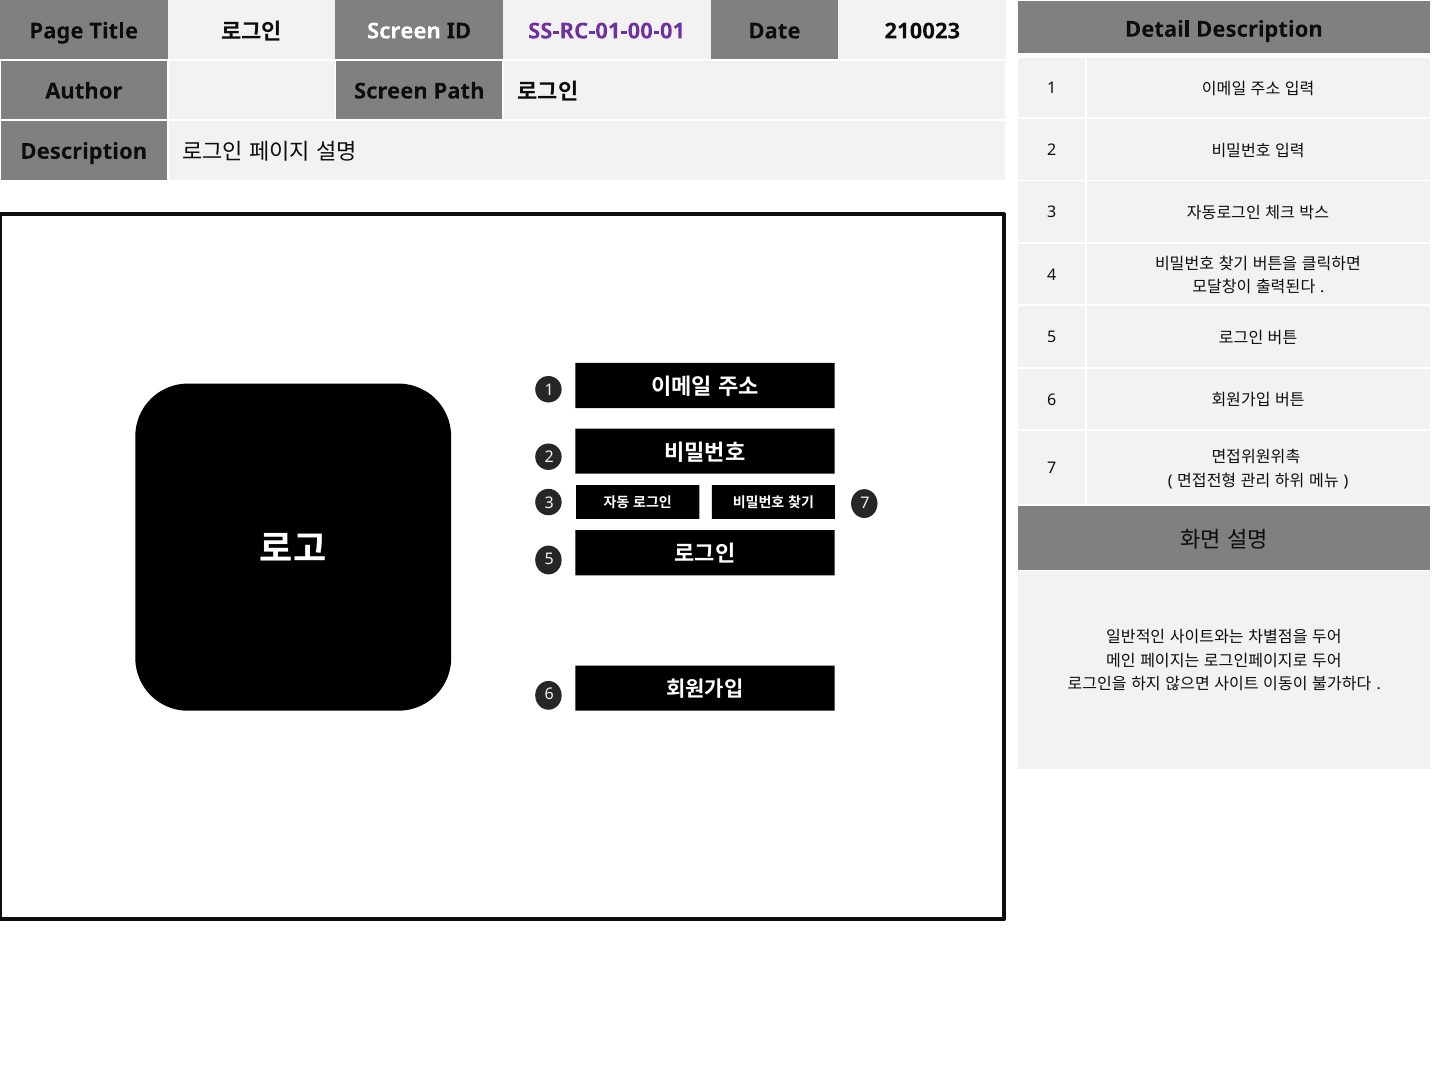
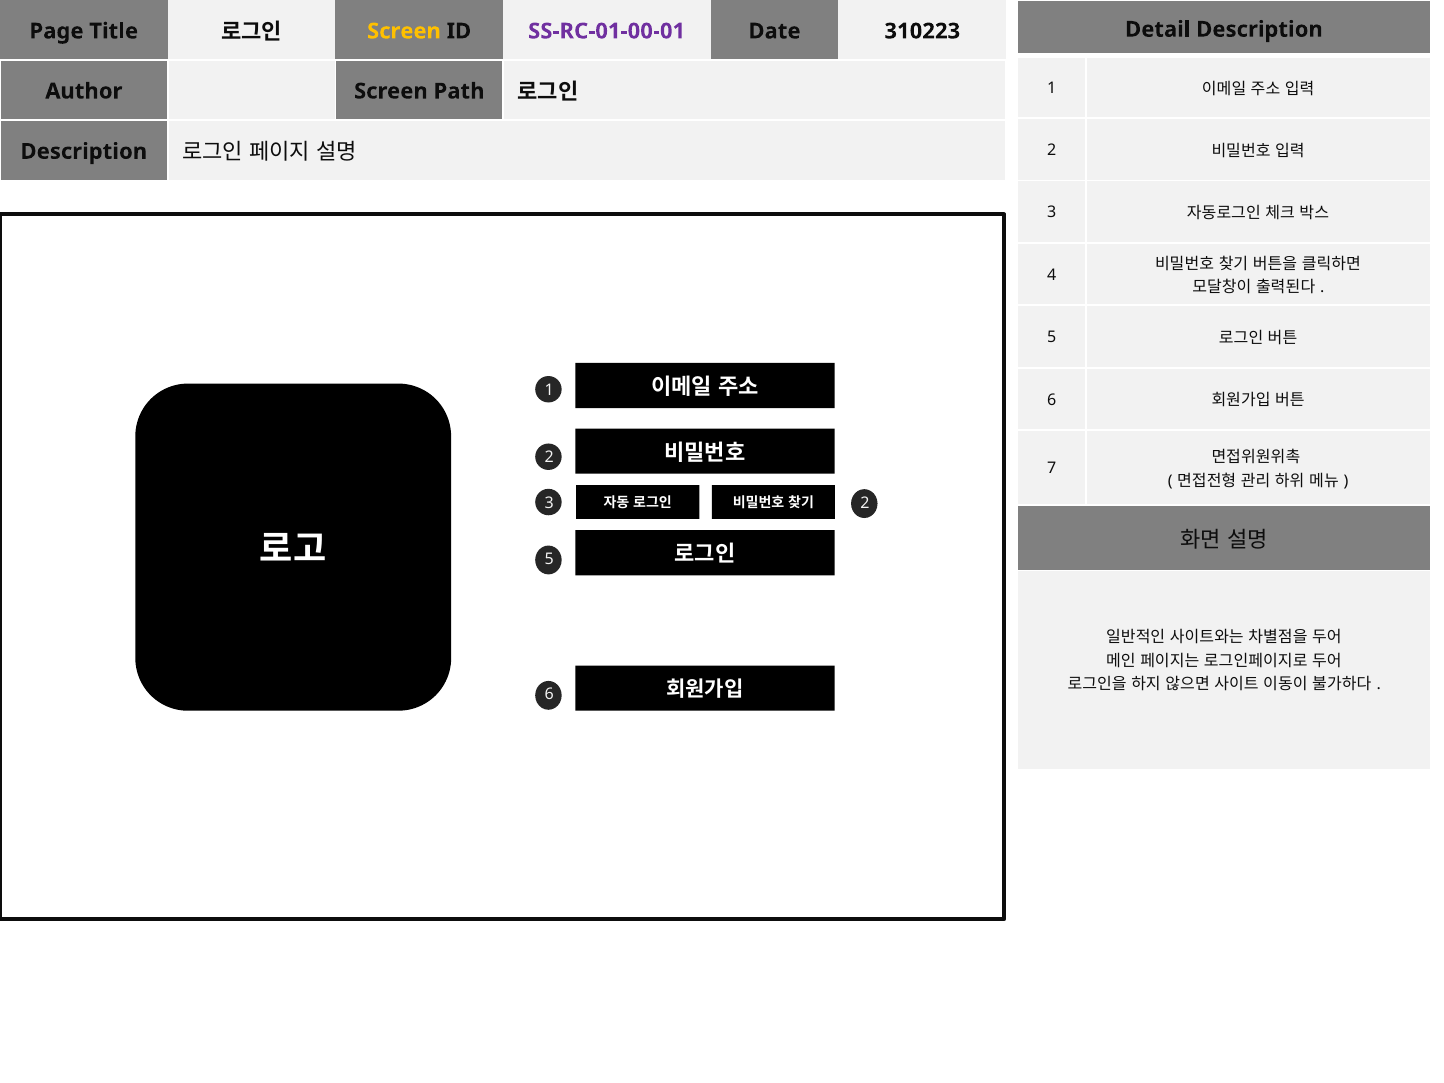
Screen colour: white -> yellow (404, 31)
210023: 210023 -> 310223 (922, 31)
3 7: 7 -> 2 (865, 503)
